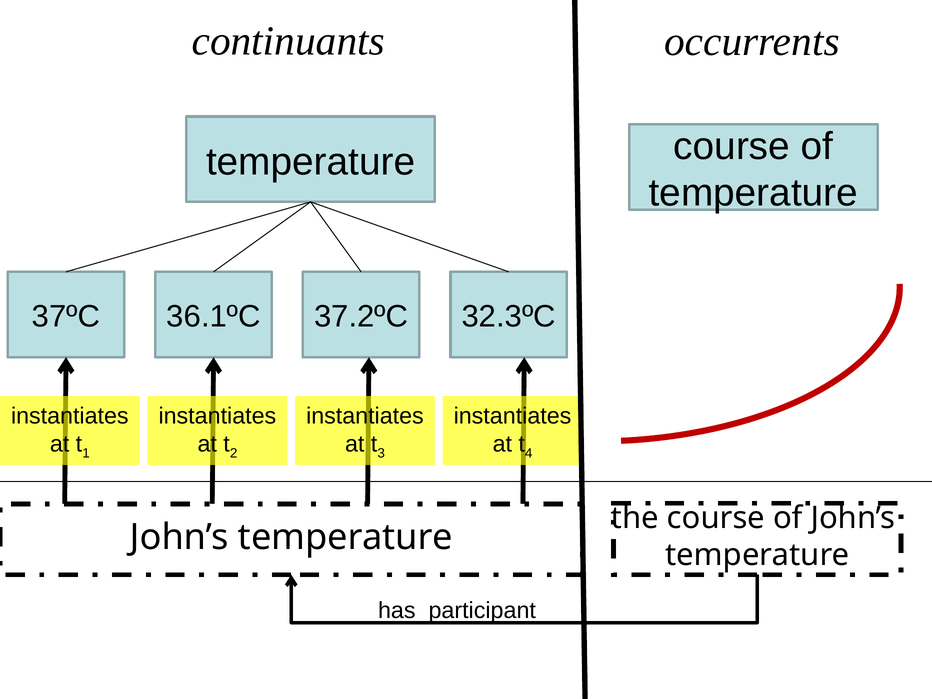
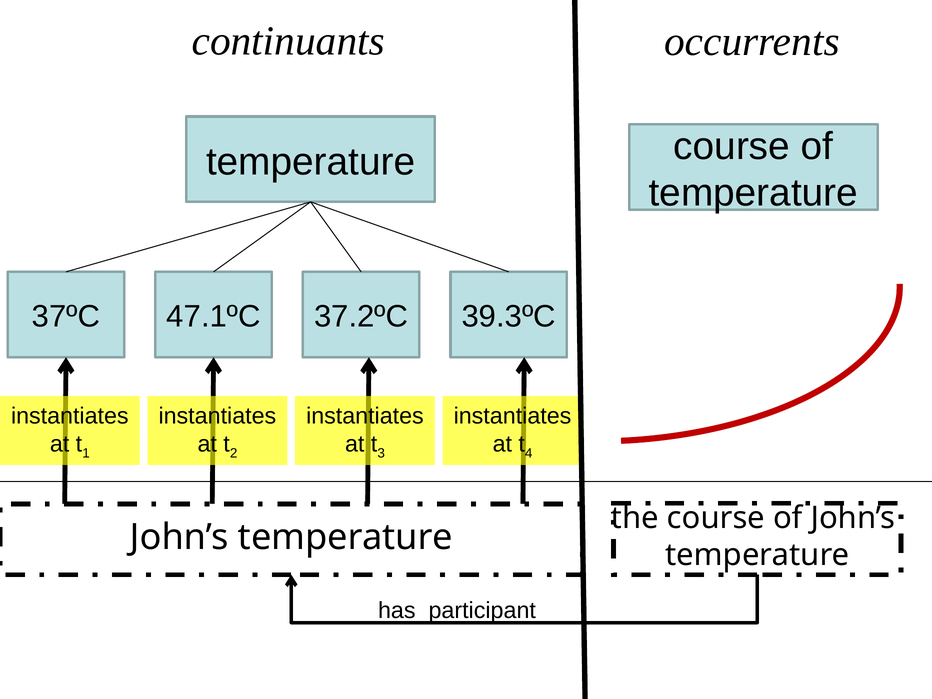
36.1ºC: 36.1ºC -> 47.1ºC (214, 317)
32.3ºC: 32.3ºC -> 39.3ºC (509, 317)
